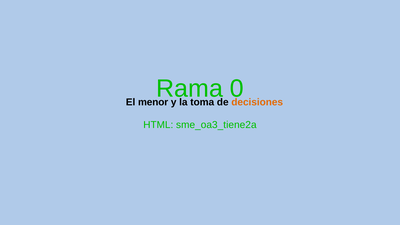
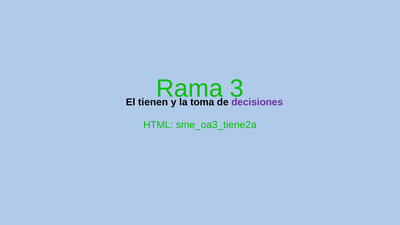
0: 0 -> 3 (237, 89)
menor: menor -> tienen (153, 102)
decisiones colour: orange -> purple (257, 102)
